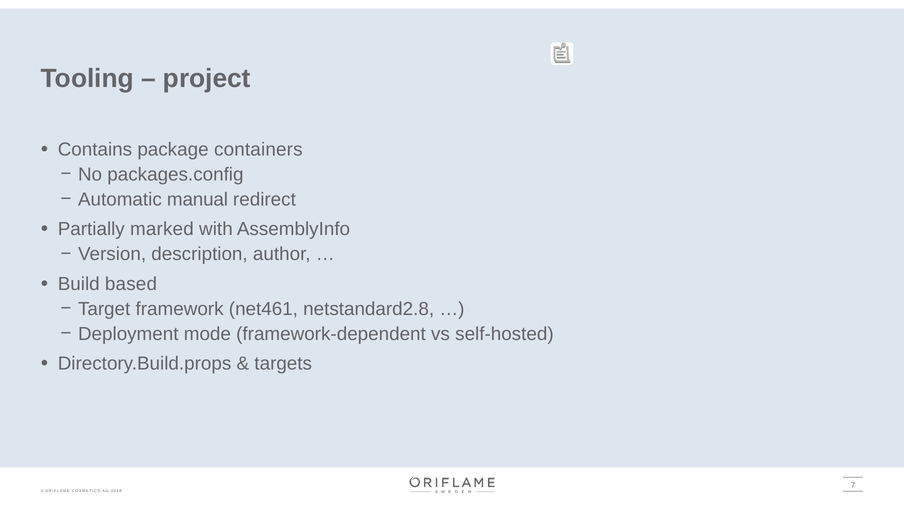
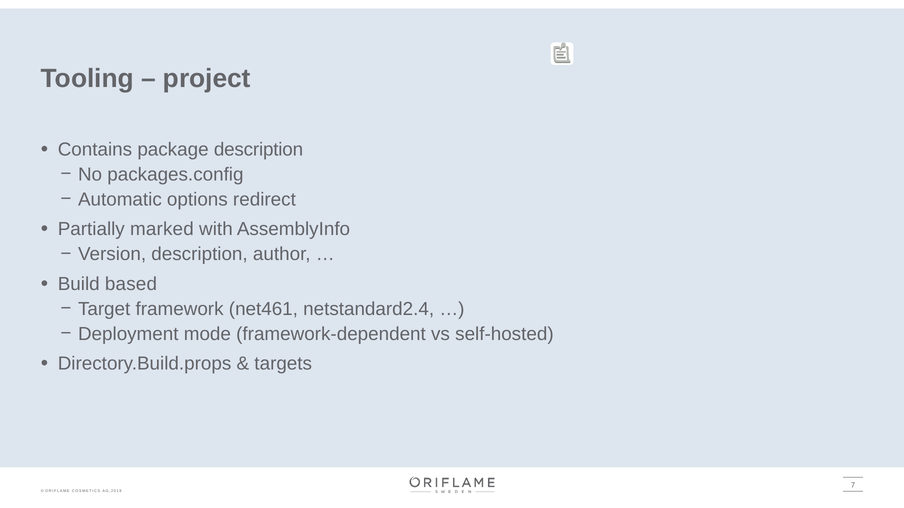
package containers: containers -> description (259, 150)
manual: manual -> options (197, 200)
netstandard2.8: netstandard2.8 -> netstandard2.4 (369, 309)
